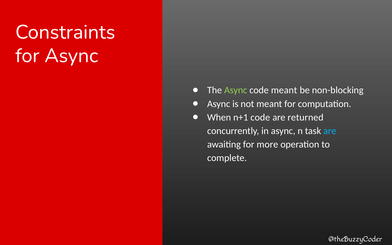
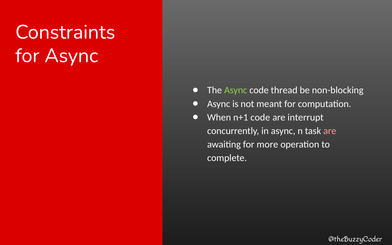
code meant: meant -> thread (284, 90)
returned: returned -> interrupt (306, 117)
are colour: light blue -> pink (330, 131)
